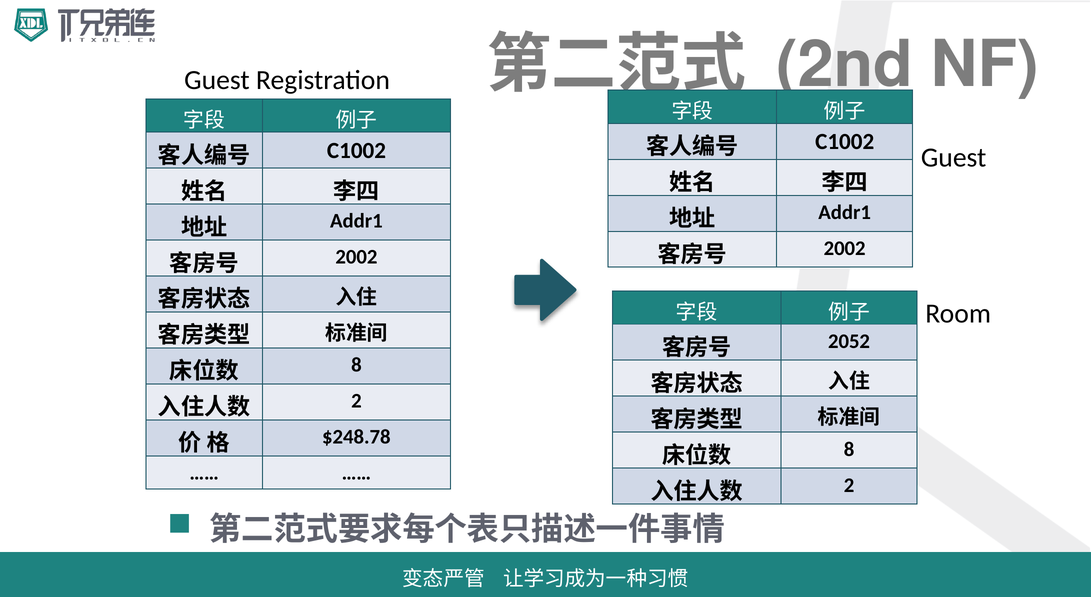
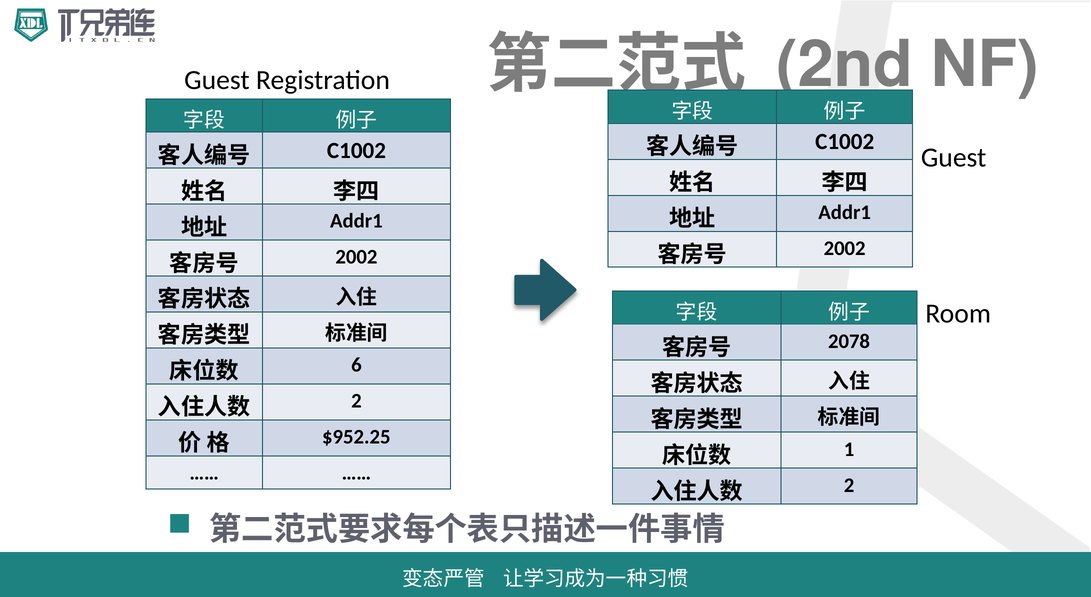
2052: 2052 -> 2078 (849, 342)
8: 8 -> 6 (356, 365)
$248.78: $248.78 -> $952.25 (356, 437)
8: 8 -> 1 (849, 450)
